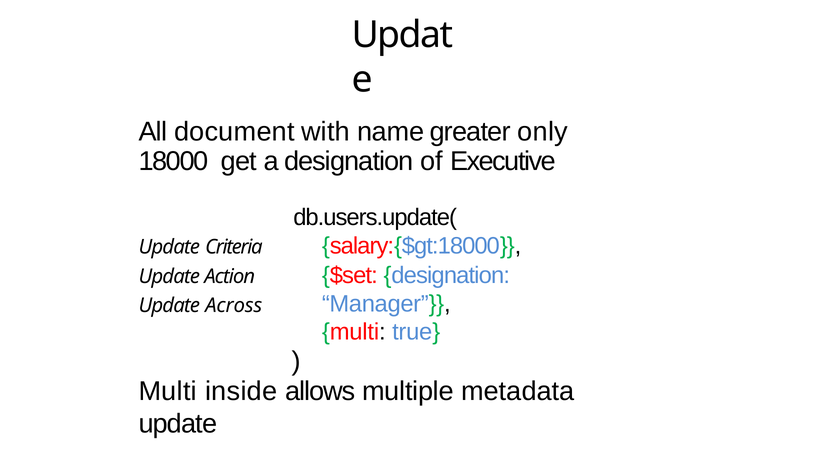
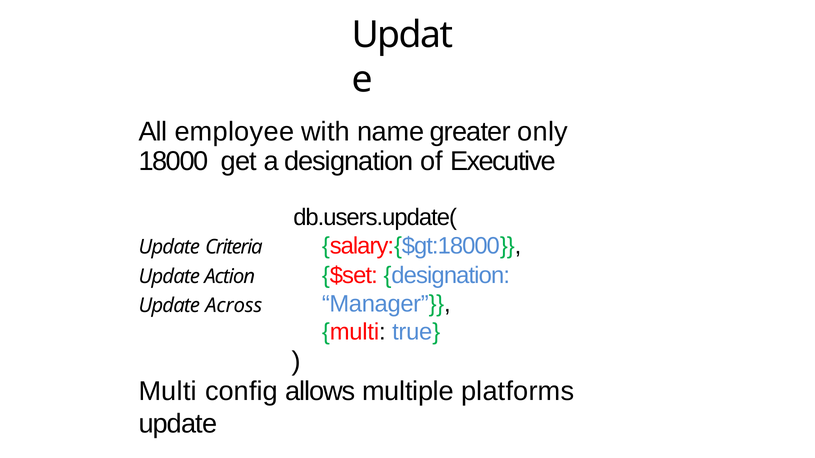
document: document -> employee (234, 132)
inside: inside -> config (241, 392)
metadata: metadata -> platforms (518, 392)
